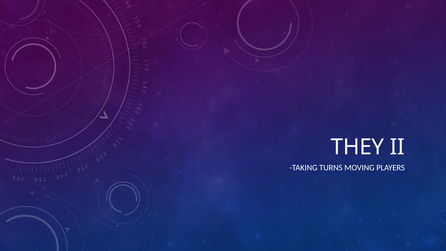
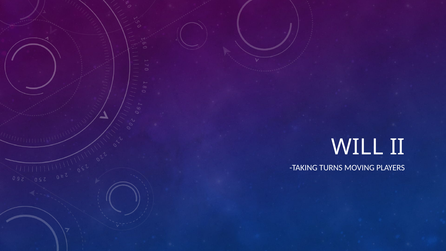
THEY: THEY -> WILL (357, 147)
